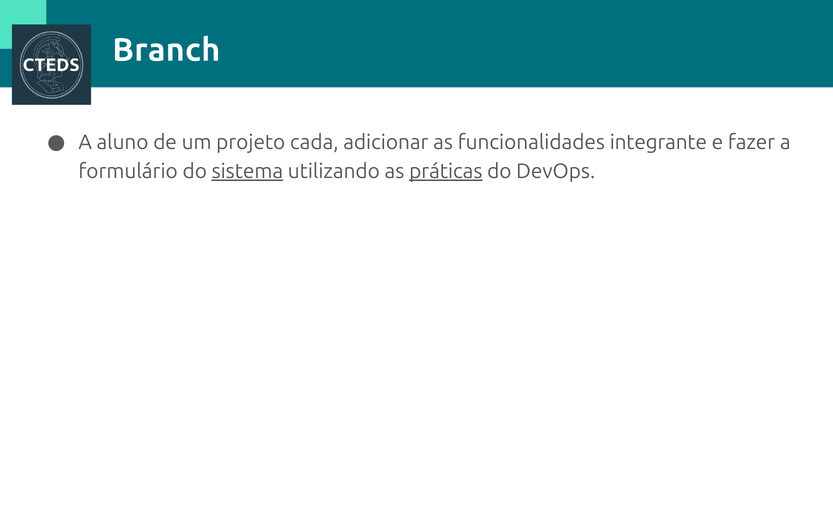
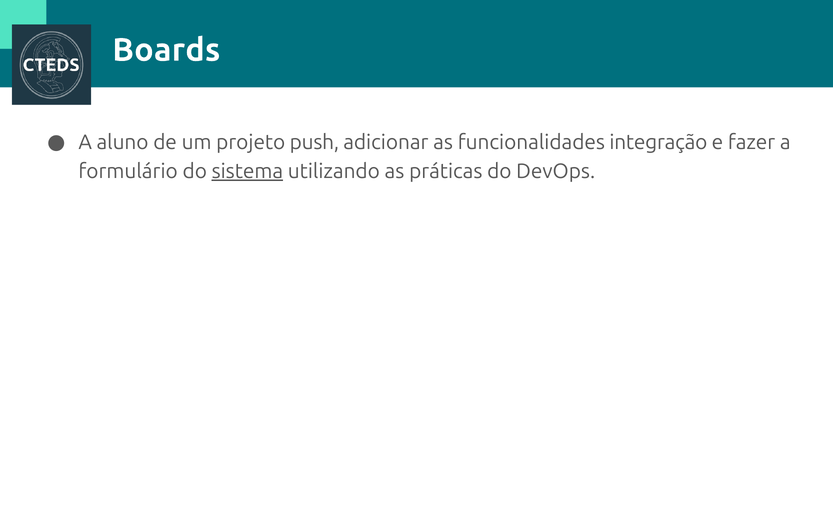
Branch: Branch -> Boards (166, 50)
cada: cada -> push (314, 143)
integrante: integrante -> integração (658, 143)
práticas underline: present -> none (446, 171)
